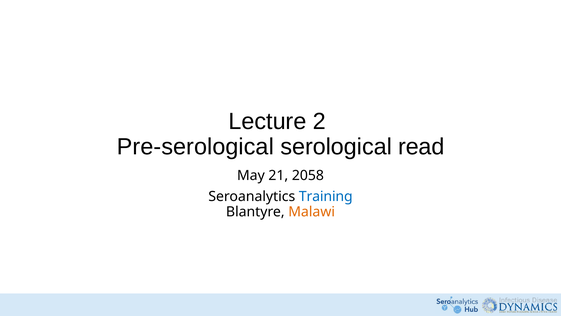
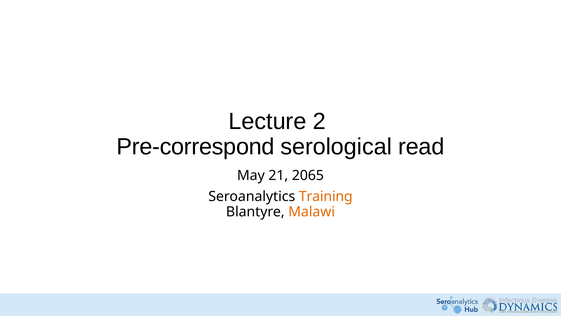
Pre-serological: Pre-serological -> Pre-correspond (196, 147)
2058: 2058 -> 2065 (308, 175)
Training colour: blue -> orange (326, 196)
